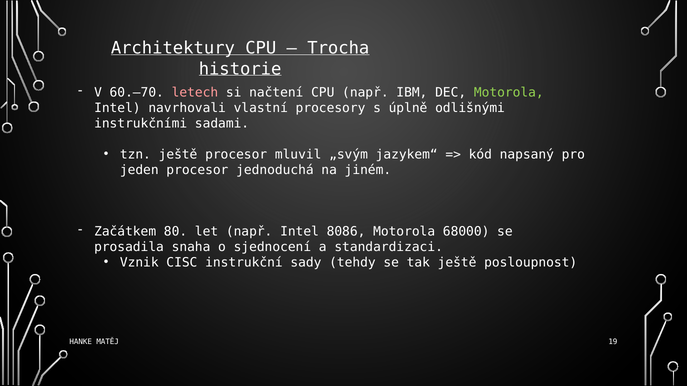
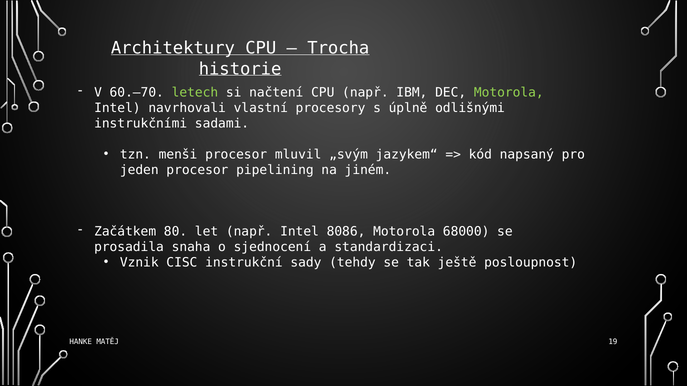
letech colour: pink -> light green (195, 93)
tzn ještě: ještě -> menši (178, 155)
jednoduchá: jednoduchá -> pipelining (275, 170)
